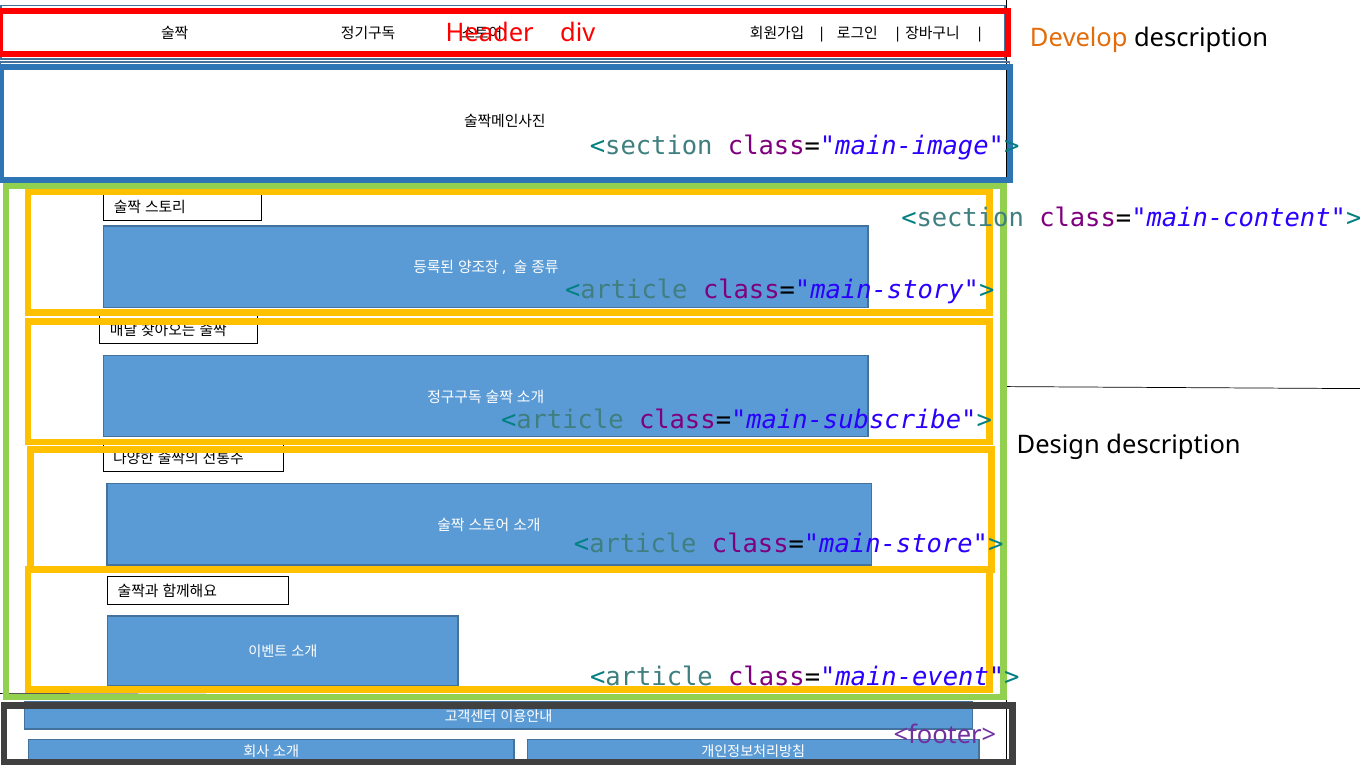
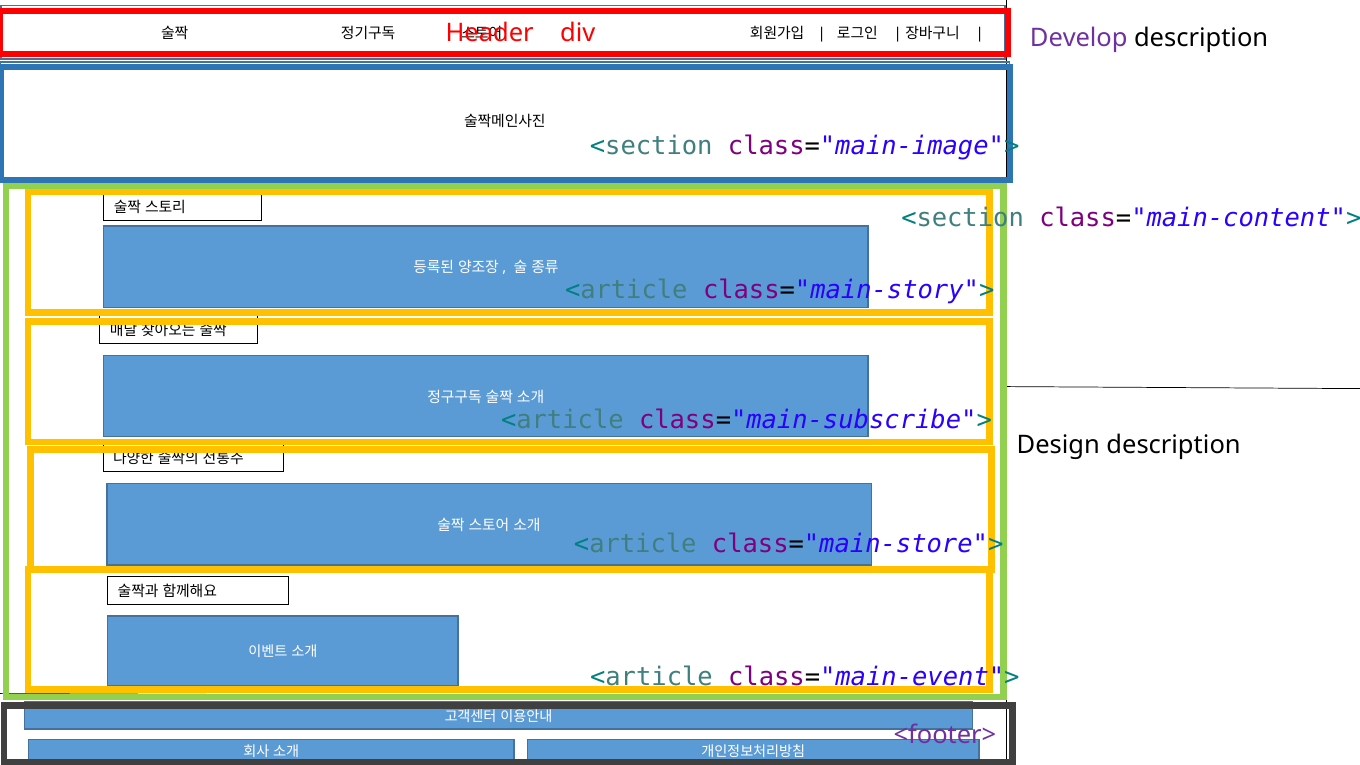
Develop colour: orange -> purple (1079, 38)
